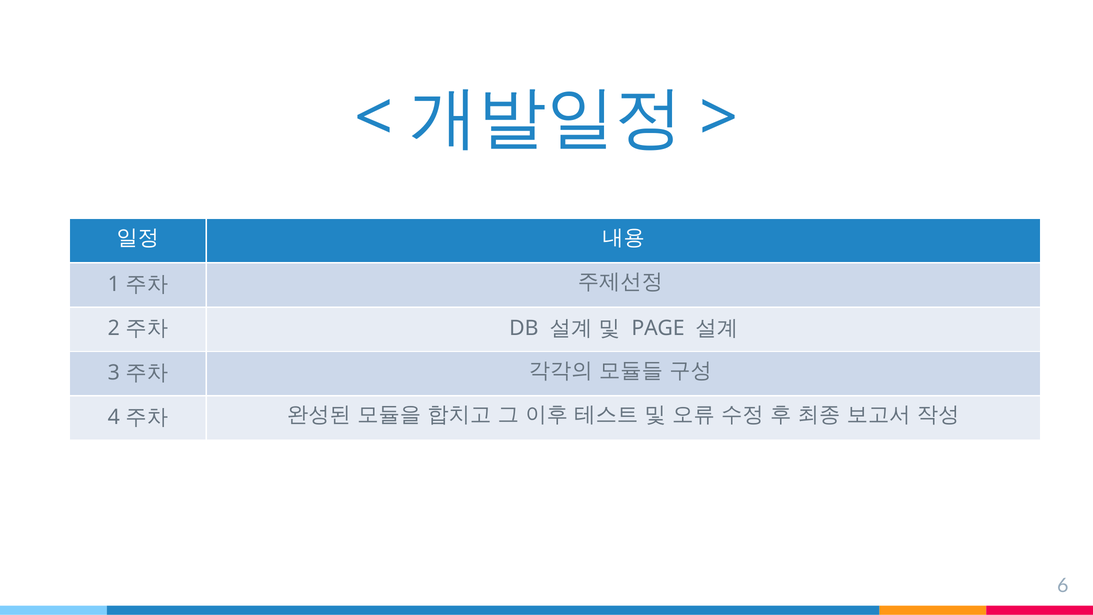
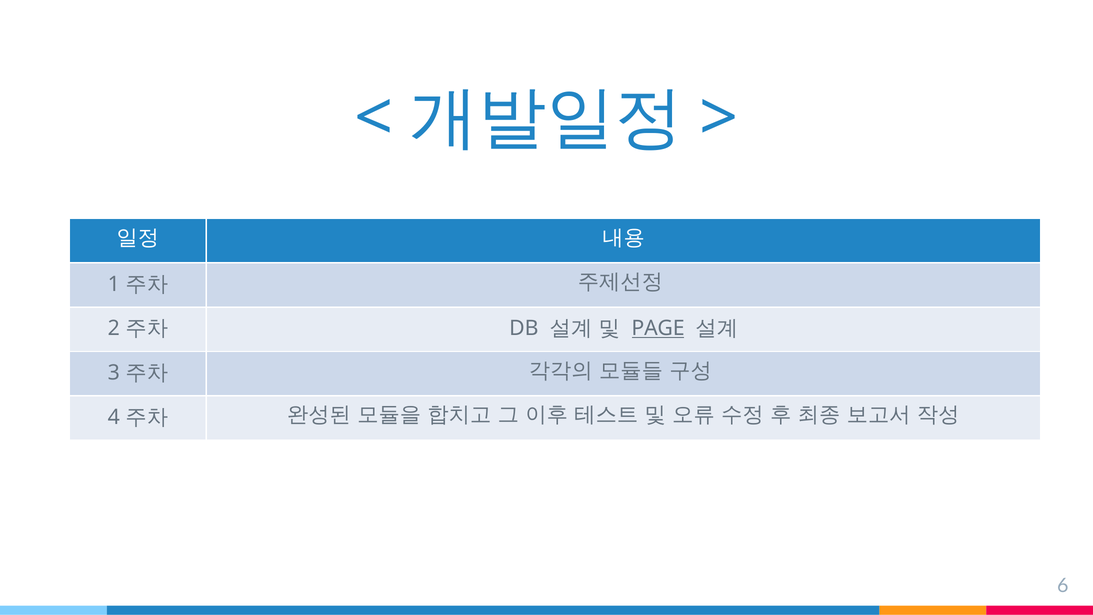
PAGE underline: none -> present (658, 328)
